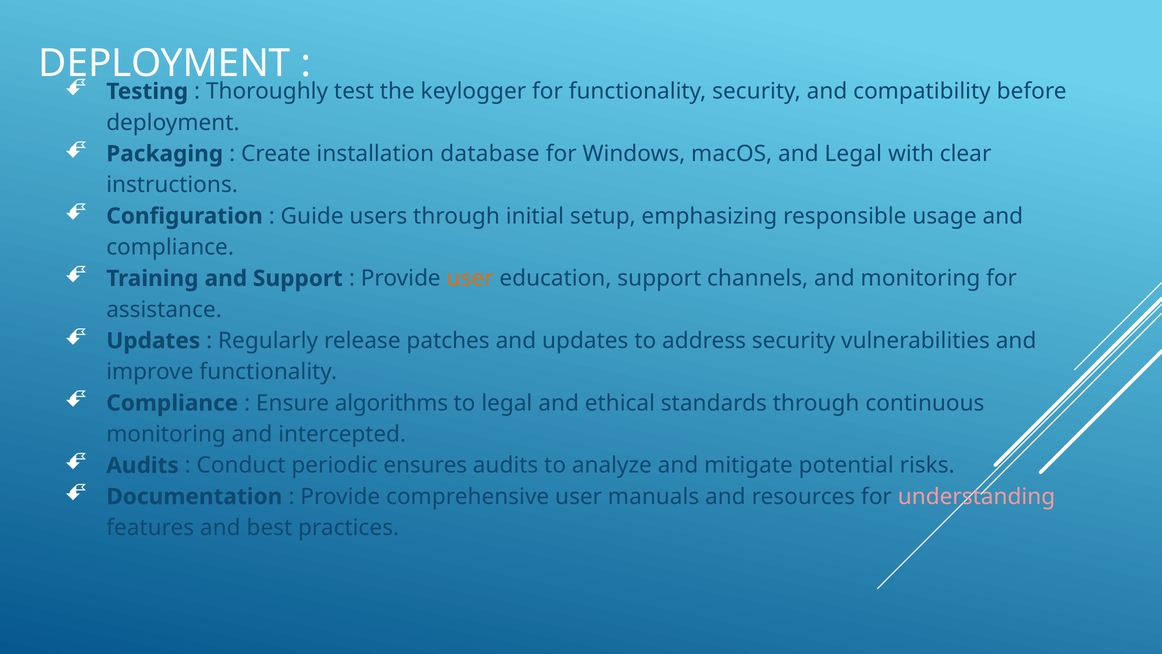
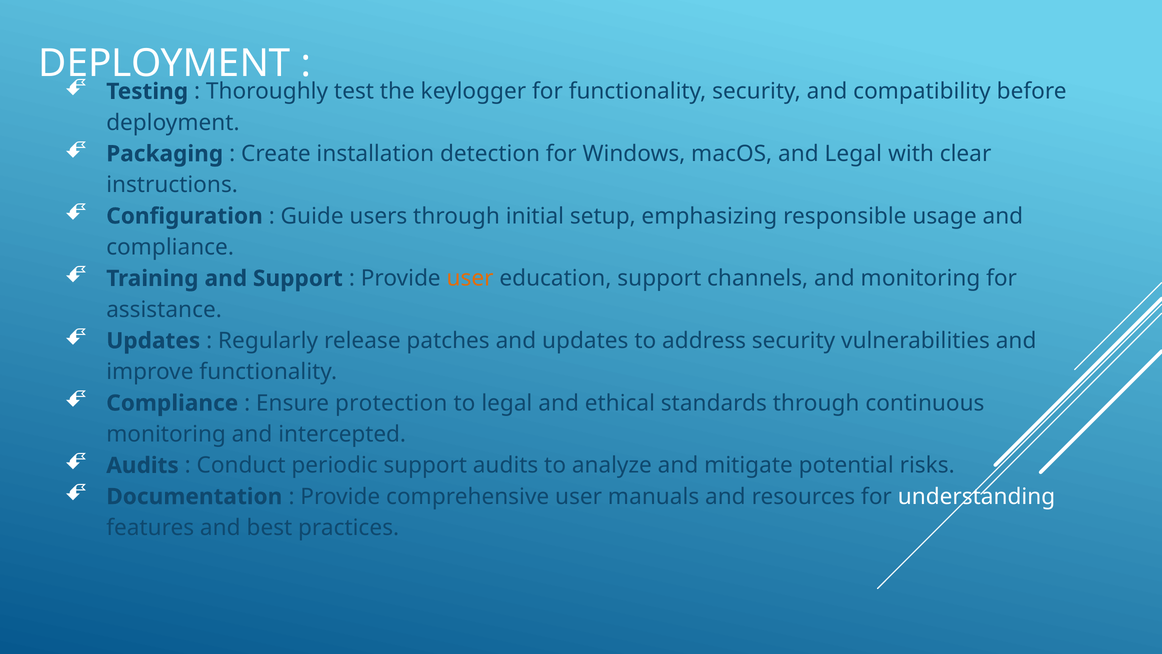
database: database -> detection (490, 154)
algorithms: algorithms -> protection (391, 403)
periodic ensures: ensures -> support (425, 465)
understanding colour: pink -> white (977, 496)
